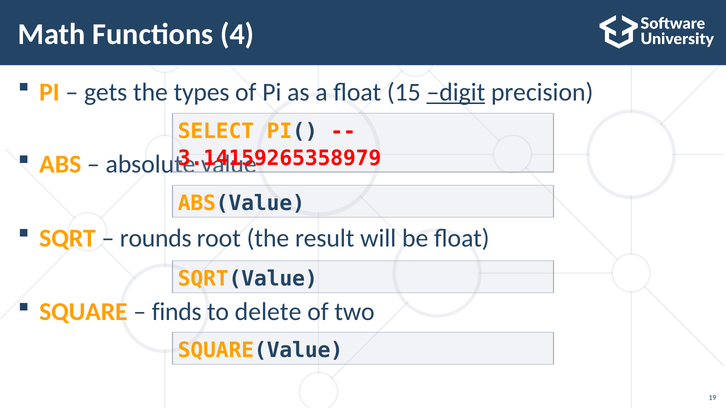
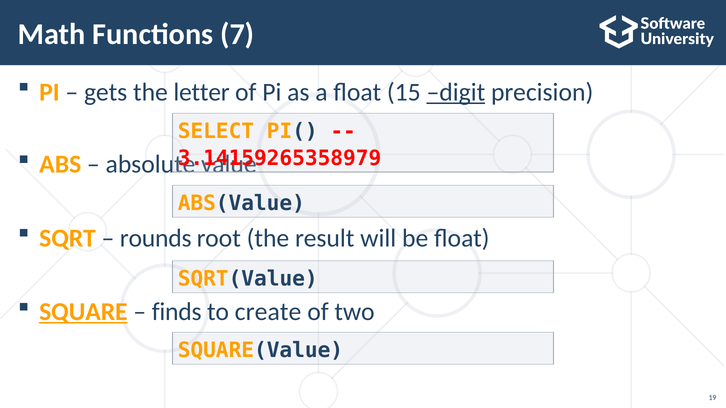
4: 4 -> 7 (237, 34)
types: types -> letter (202, 92)
SQUARE underline: none -> present (83, 312)
delete: delete -> create (268, 312)
